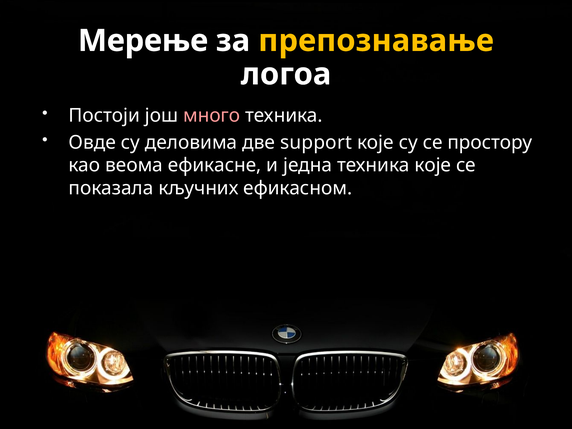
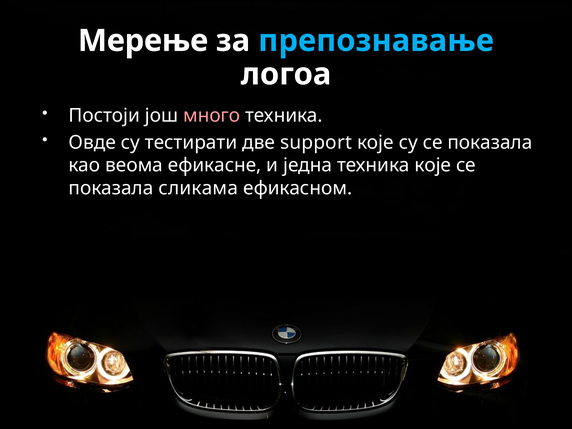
препознавање colour: yellow -> light blue (376, 41)
деловима: деловима -> тестирати (191, 142)
су се простору: простору -> показала (490, 142)
кључних: кључних -> сликама (198, 188)
